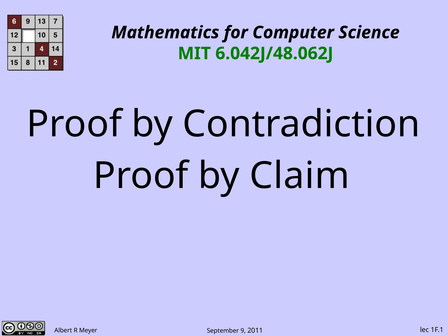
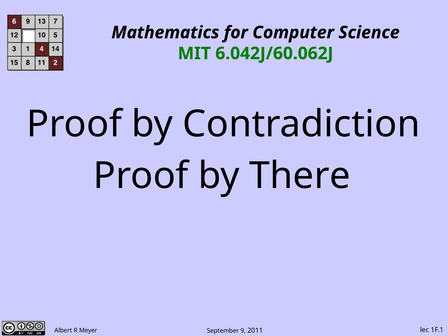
6.042J/48.062J: 6.042J/48.062J -> 6.042J/60.062J (274, 53)
Claim: Claim -> There (300, 176)
